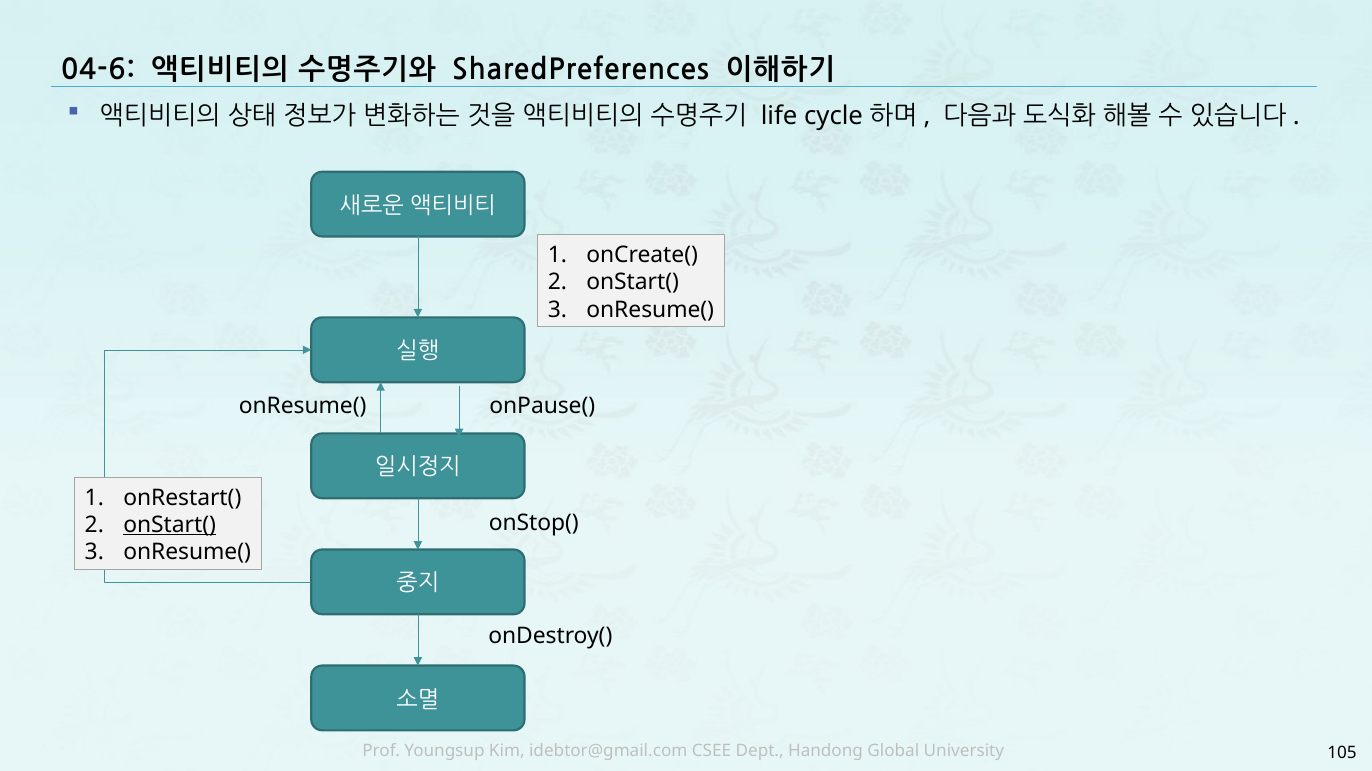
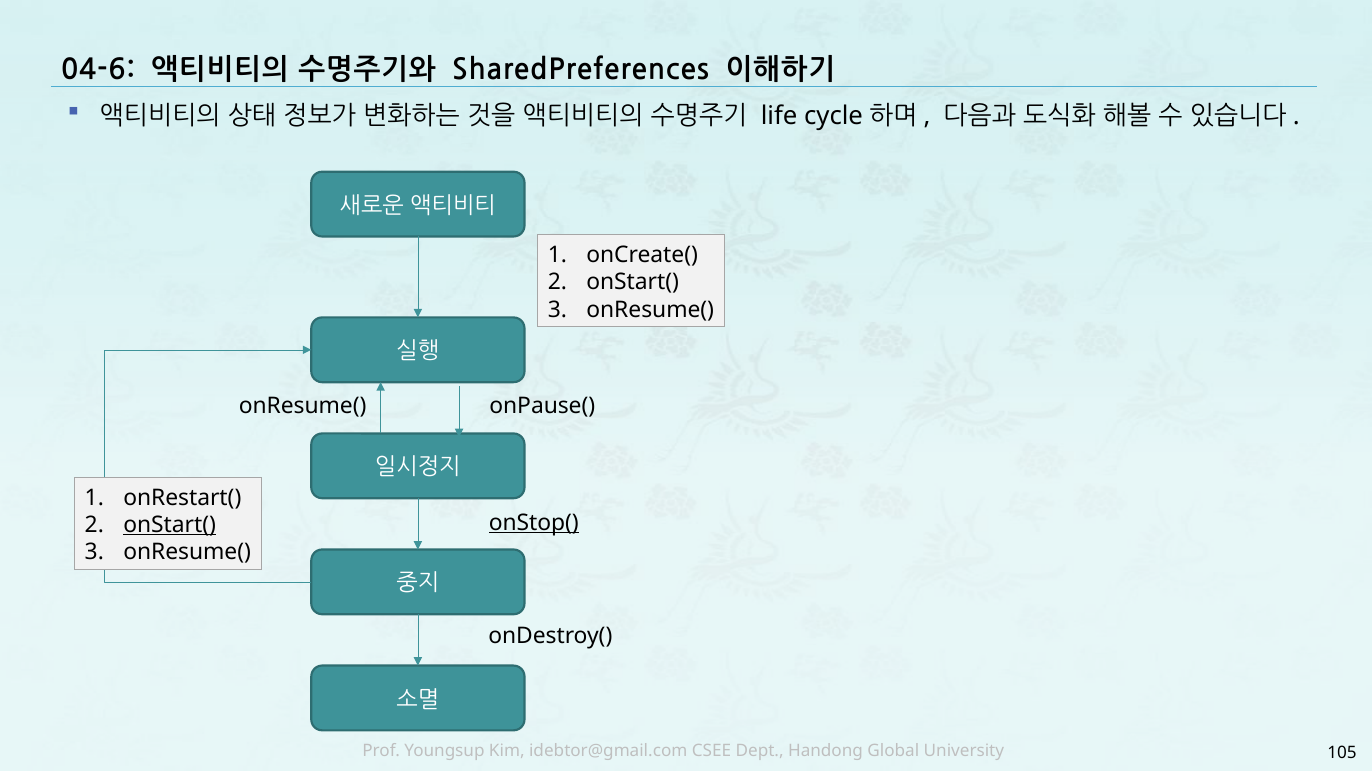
onStop( underline: none -> present (534, 523)
